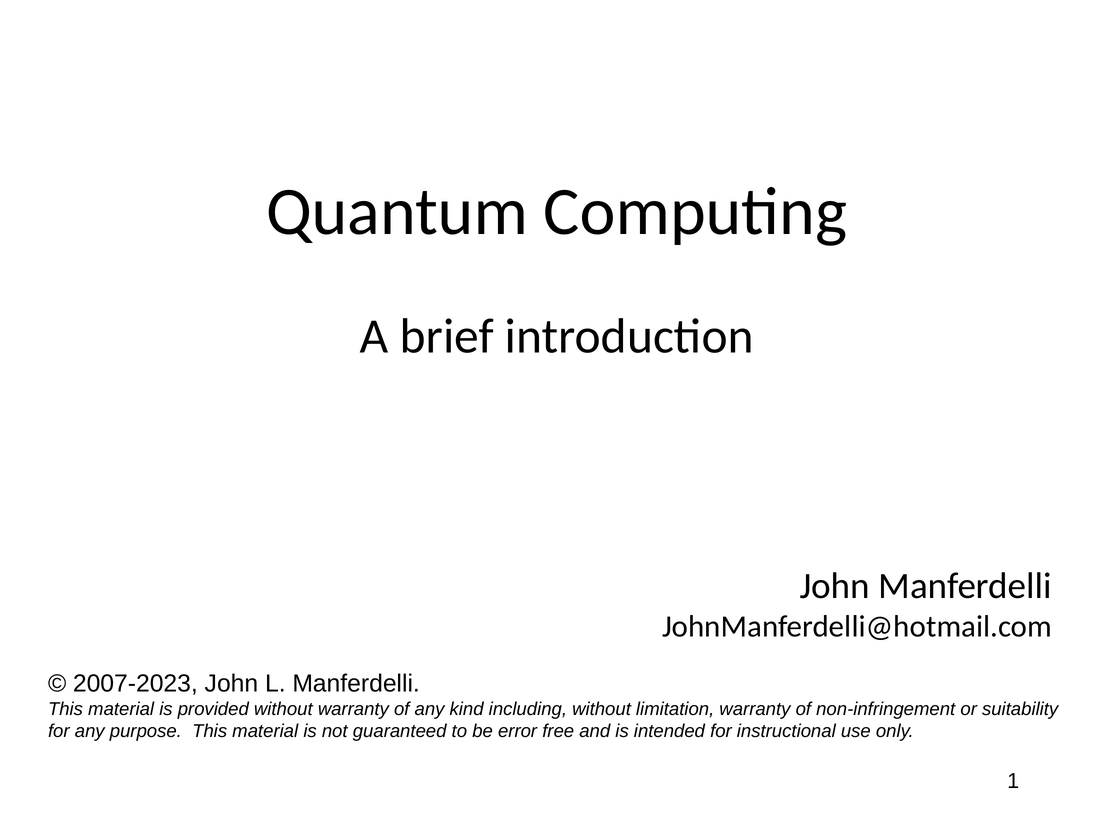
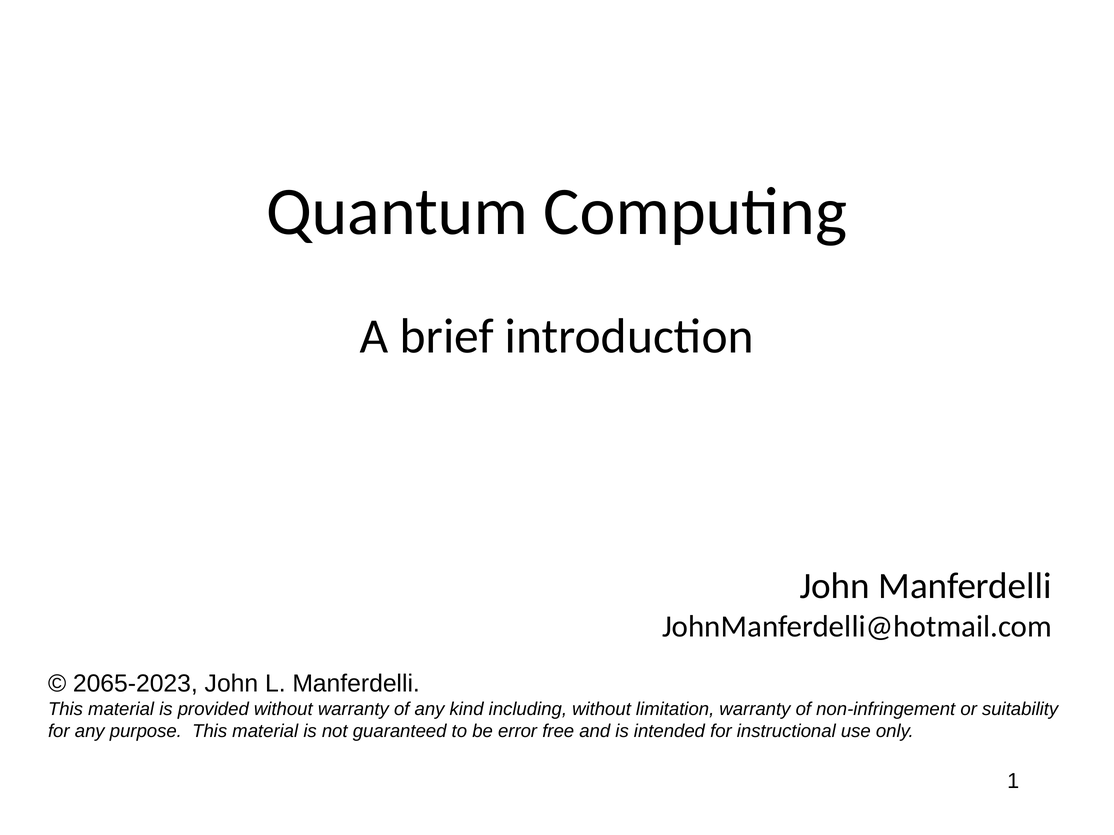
2007-2023: 2007-2023 -> 2065-2023 (135, 684)
